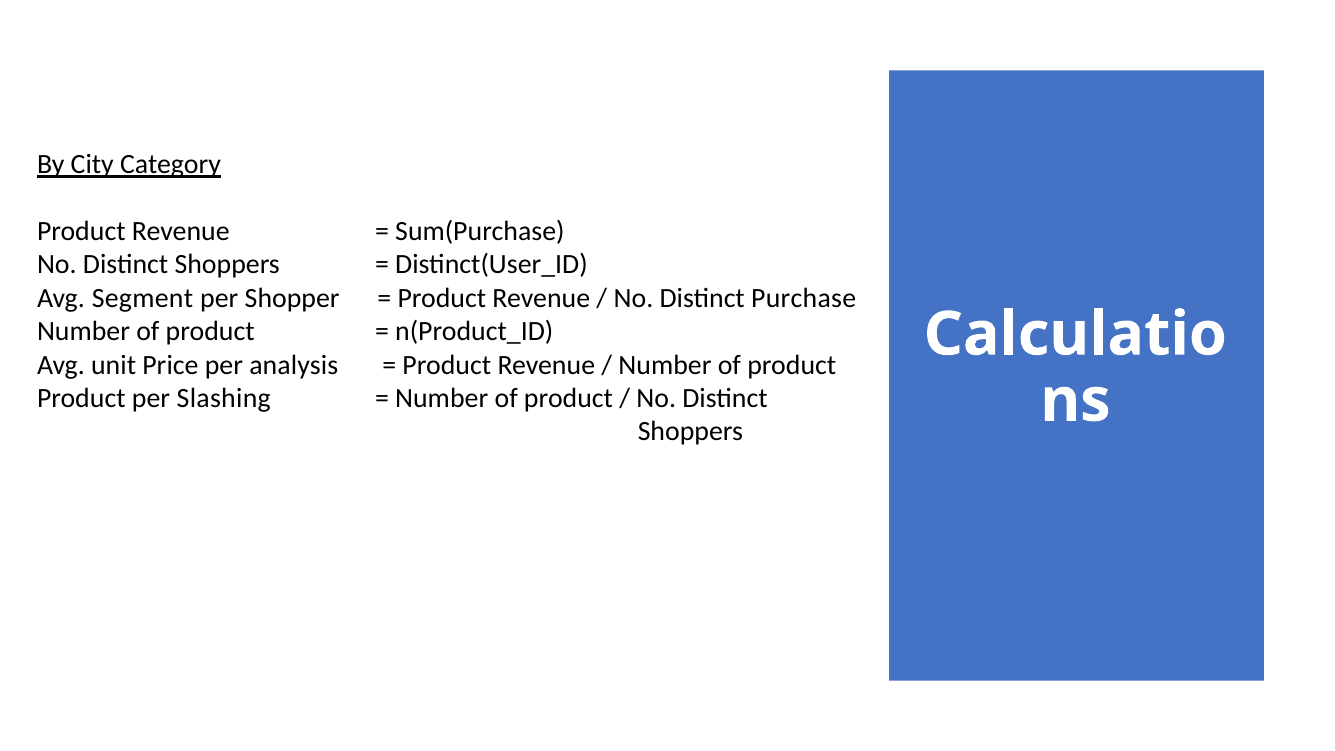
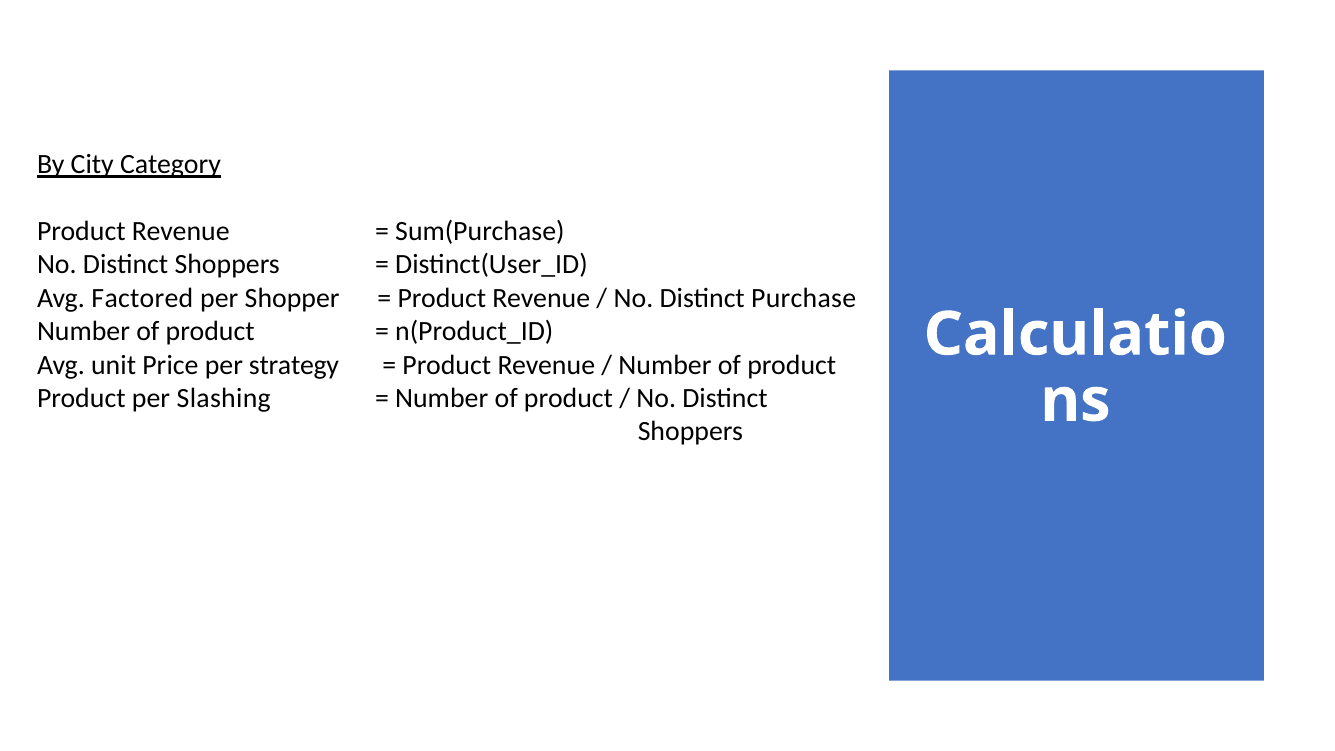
Segment: Segment -> Factored (142, 298)
analysis: analysis -> strategy (294, 365)
